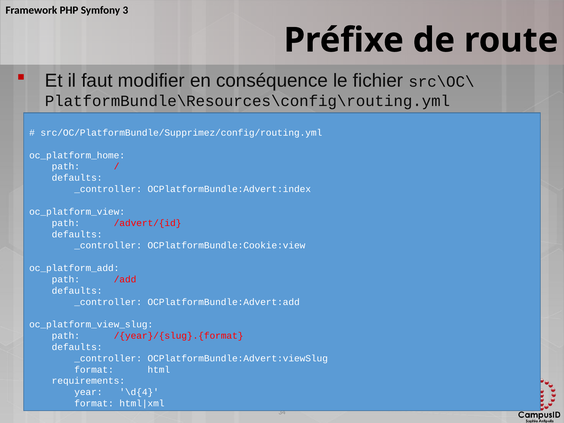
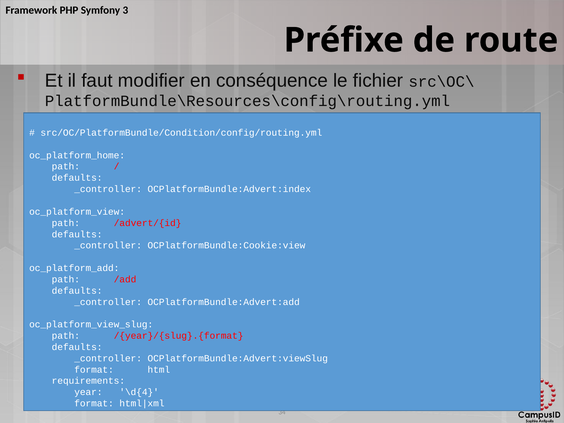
src/OC/PlatformBundle/Supprimez/config/routing.yml: src/OC/PlatformBundle/Supprimez/config/routing.yml -> src/OC/PlatformBundle/Condition/config/routing.yml (181, 133)
